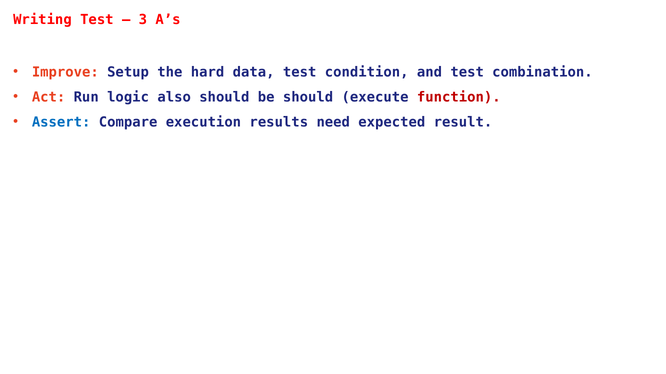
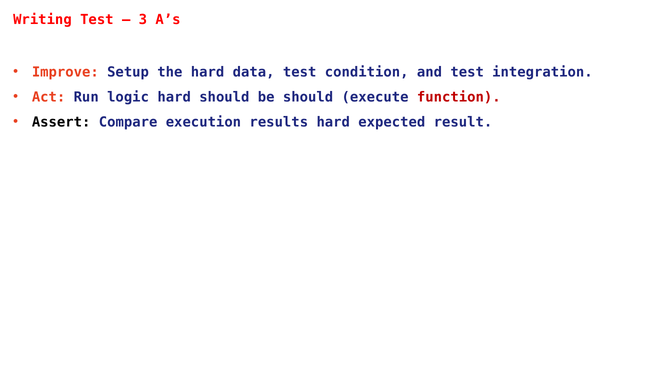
combination: combination -> integration (542, 72)
logic also: also -> hard (174, 97)
Assert colour: blue -> black (61, 122)
results need: need -> hard (333, 122)
